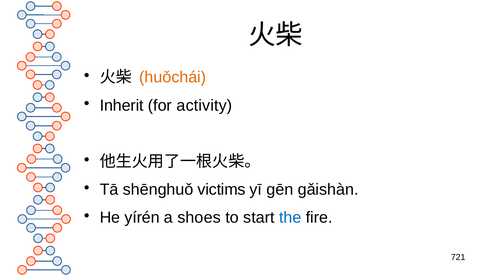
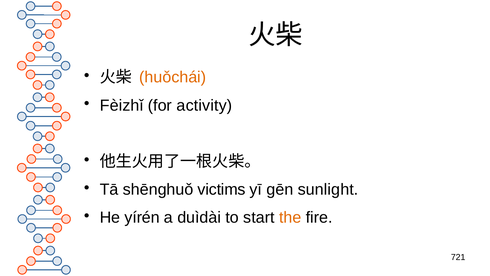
Inherit: Inherit -> Fèizhǐ (122, 105)
gǎishàn: gǎishàn -> sunlight (328, 189)
shoes: shoes -> duìdài (199, 217)
the colour: blue -> orange (290, 217)
